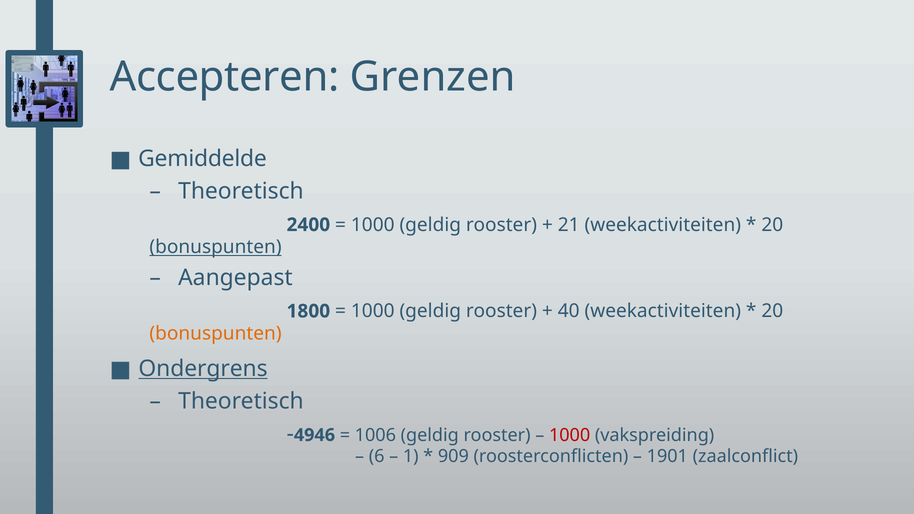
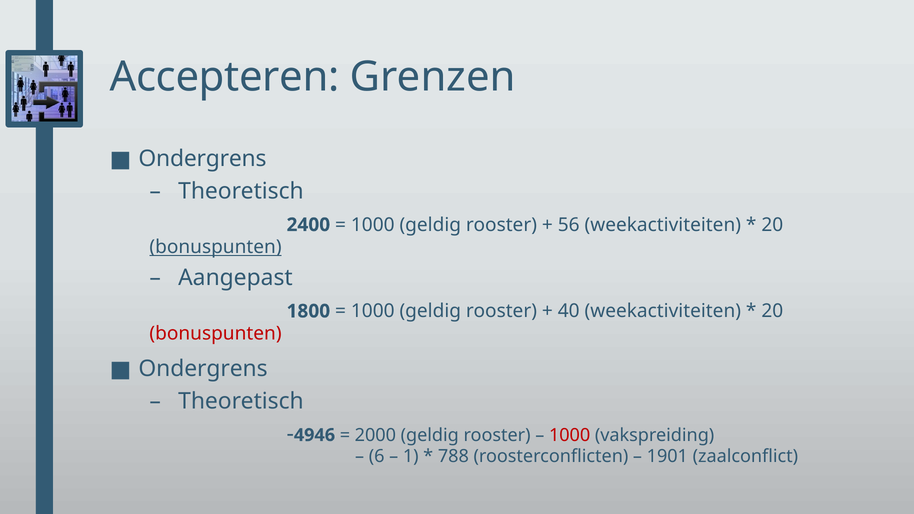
Gemiddelde: Gemiddelde -> Ondergrens (202, 159)
21: 21 -> 56 (569, 225)
bonuspunten colour: orange -> red (216, 334)
Ondergrens underline: present -> none (203, 369)
1006: 1006 -> 2000 (375, 435)
909: 909 -> 788 (453, 457)
